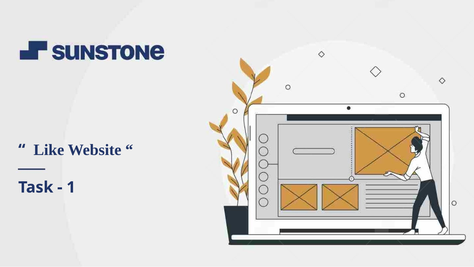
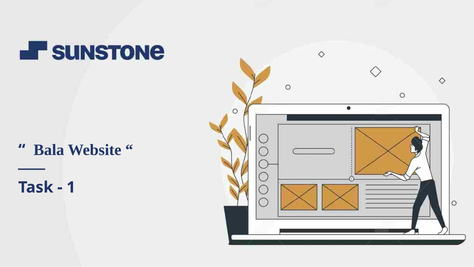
Like: Like -> Bala (49, 150)
